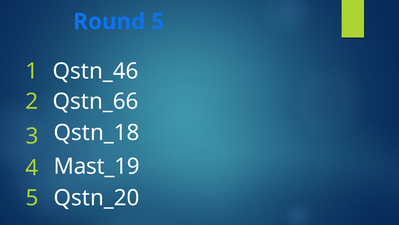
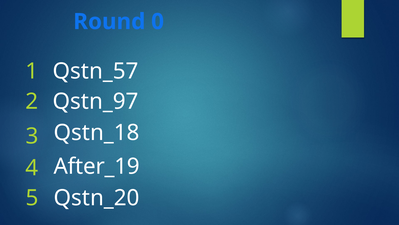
Round 5: 5 -> 0 (158, 22)
Qstn_46: Qstn_46 -> Qstn_57 (96, 71)
Qstn_66: Qstn_66 -> Qstn_97 (96, 101)
Mast_19: Mast_19 -> After_19 (97, 166)
